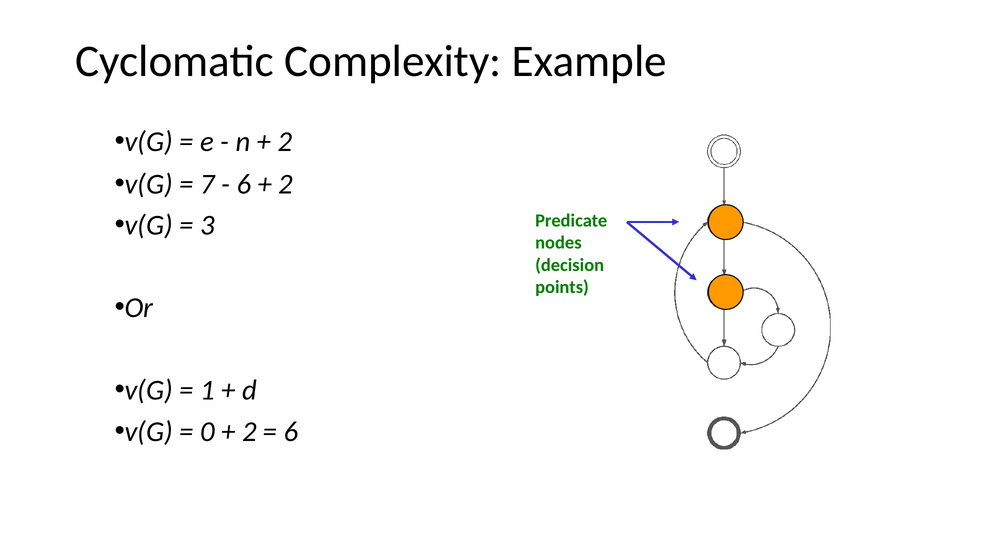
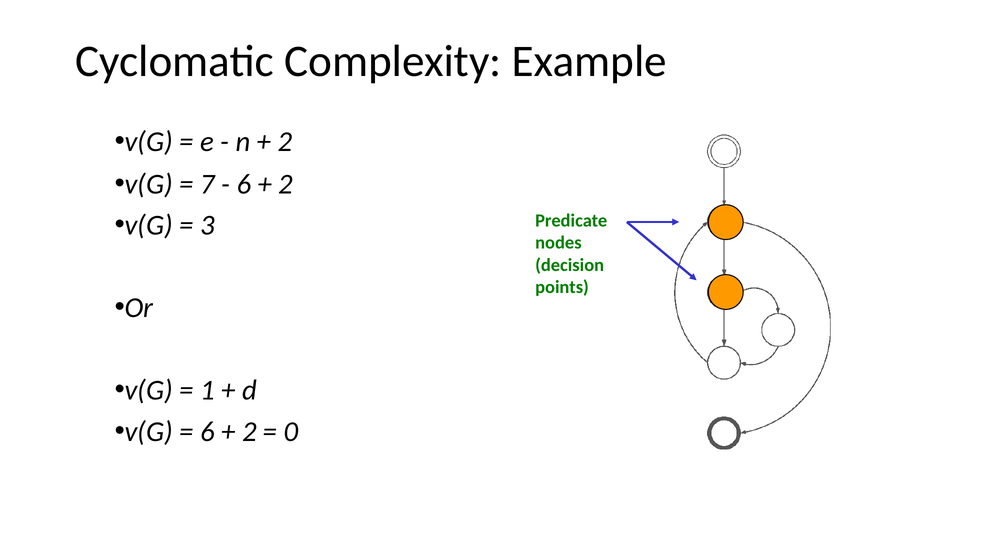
0: 0 -> 6 (207, 431)
6: 6 -> 0 (291, 431)
